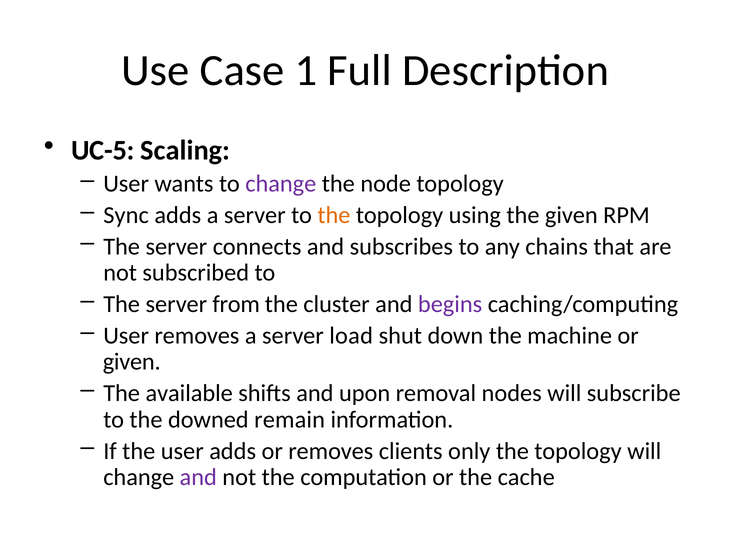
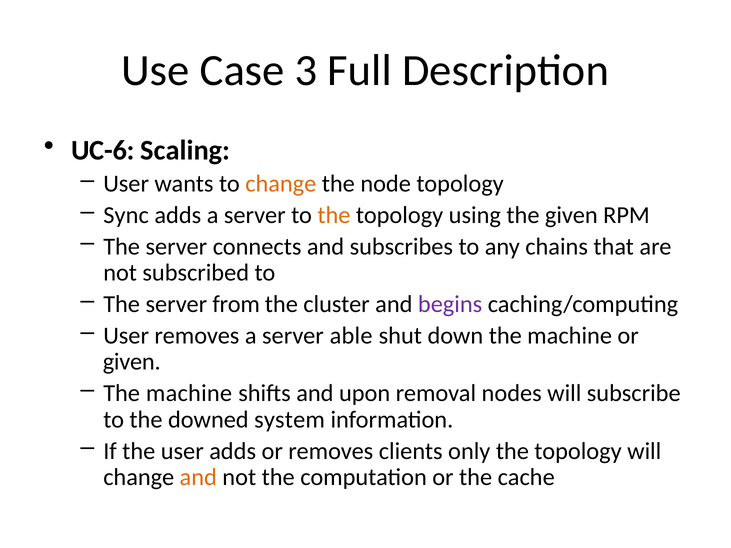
1: 1 -> 3 (306, 71)
UC-5: UC-5 -> UC-6 (103, 151)
change colour: purple -> orange (281, 184)
load: load -> able (351, 336)
available: available -> machine (189, 393)
remain: remain -> system (290, 420)
and colour: purple -> orange (198, 478)
